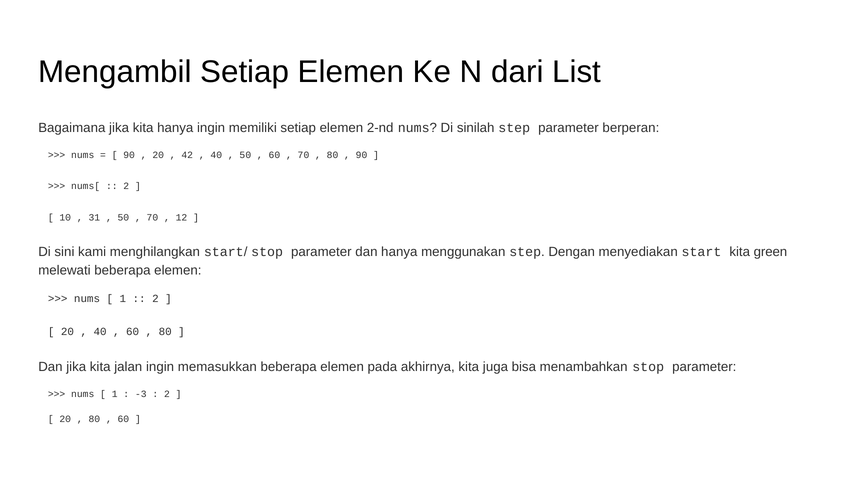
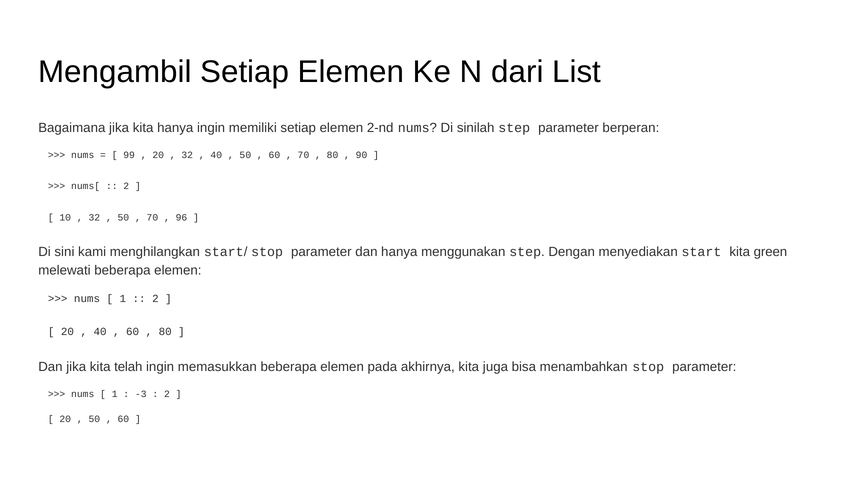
90: 90 -> 99 (129, 155)
42: 42 -> 32 (187, 155)
31: 31 -> 32 (94, 218)
12: 12 -> 96 (181, 218)
jalan: jalan -> telah (128, 367)
80: 80 -> 50 (94, 419)
